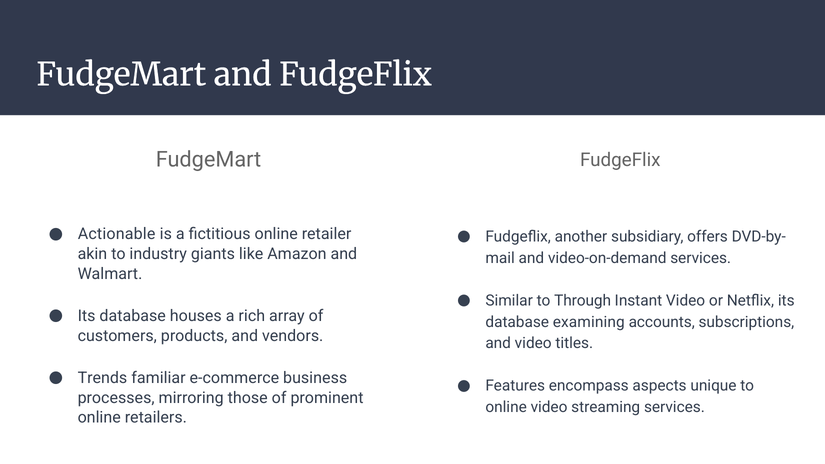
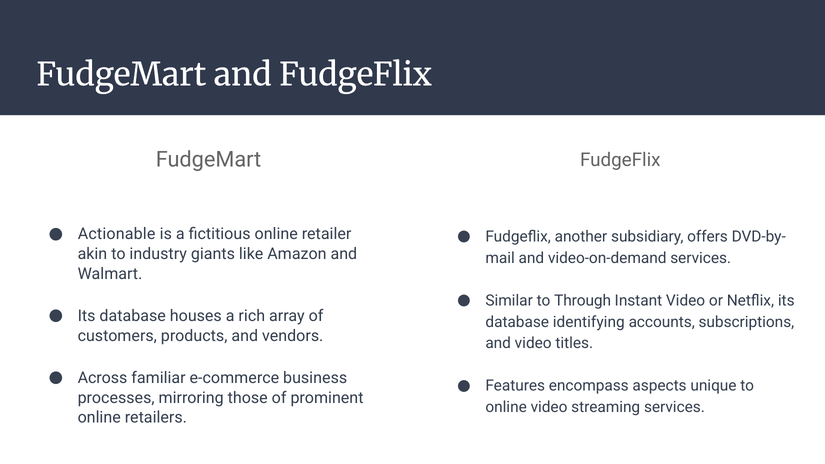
examining: examining -> identifying (589, 322)
Trends: Trends -> Across (102, 378)
